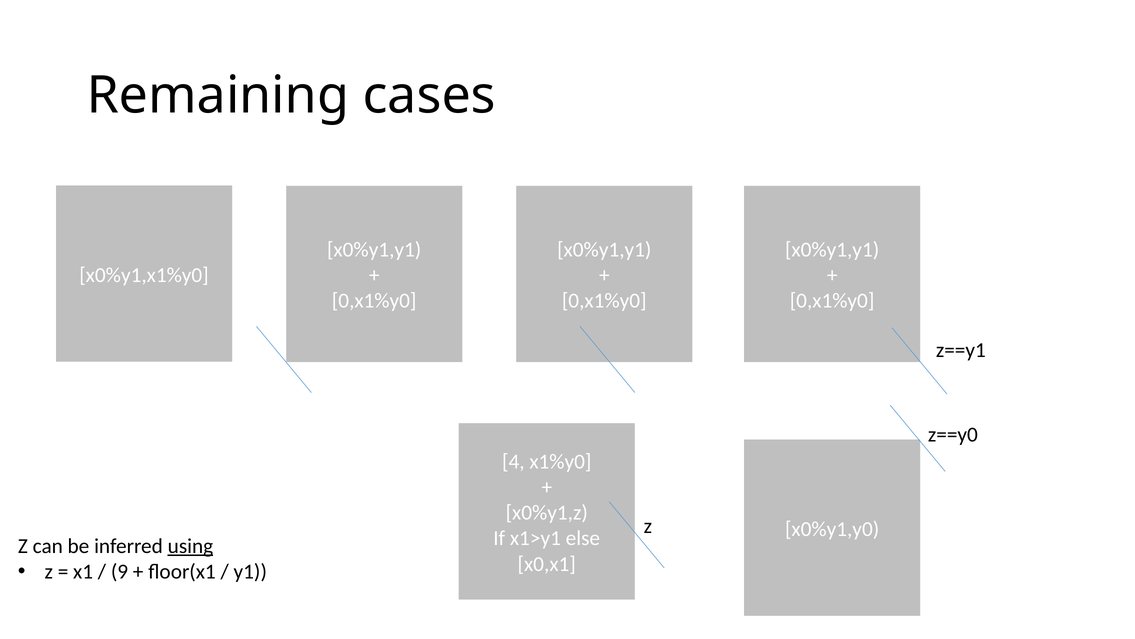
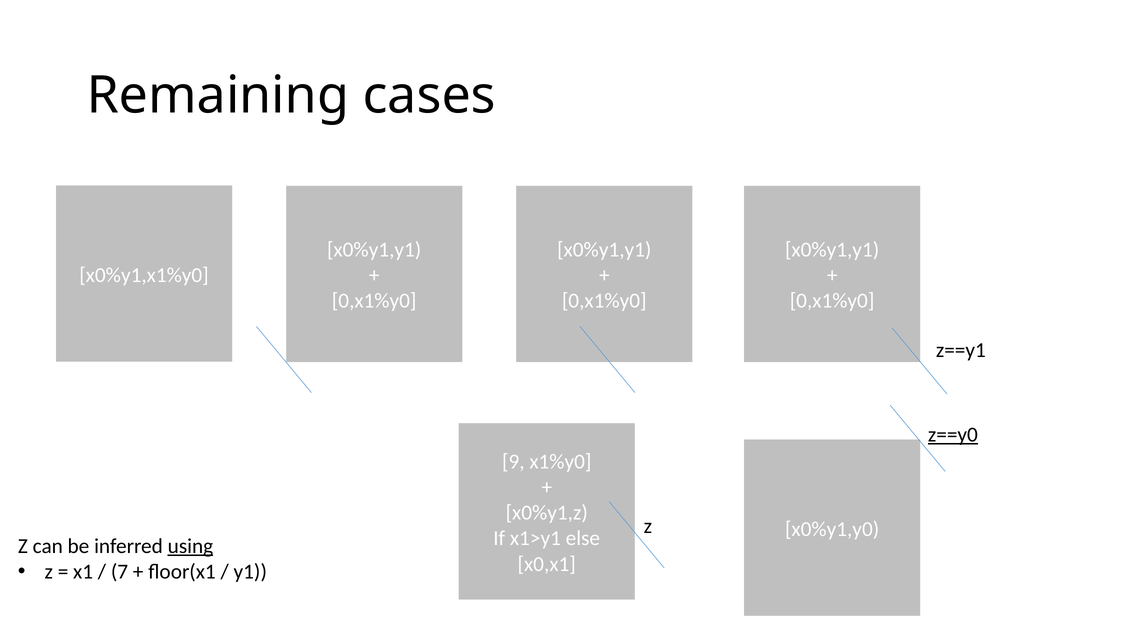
z==y0 underline: none -> present (953, 434)
4: 4 -> 9 (513, 461)
9: 9 -> 7 (120, 571)
